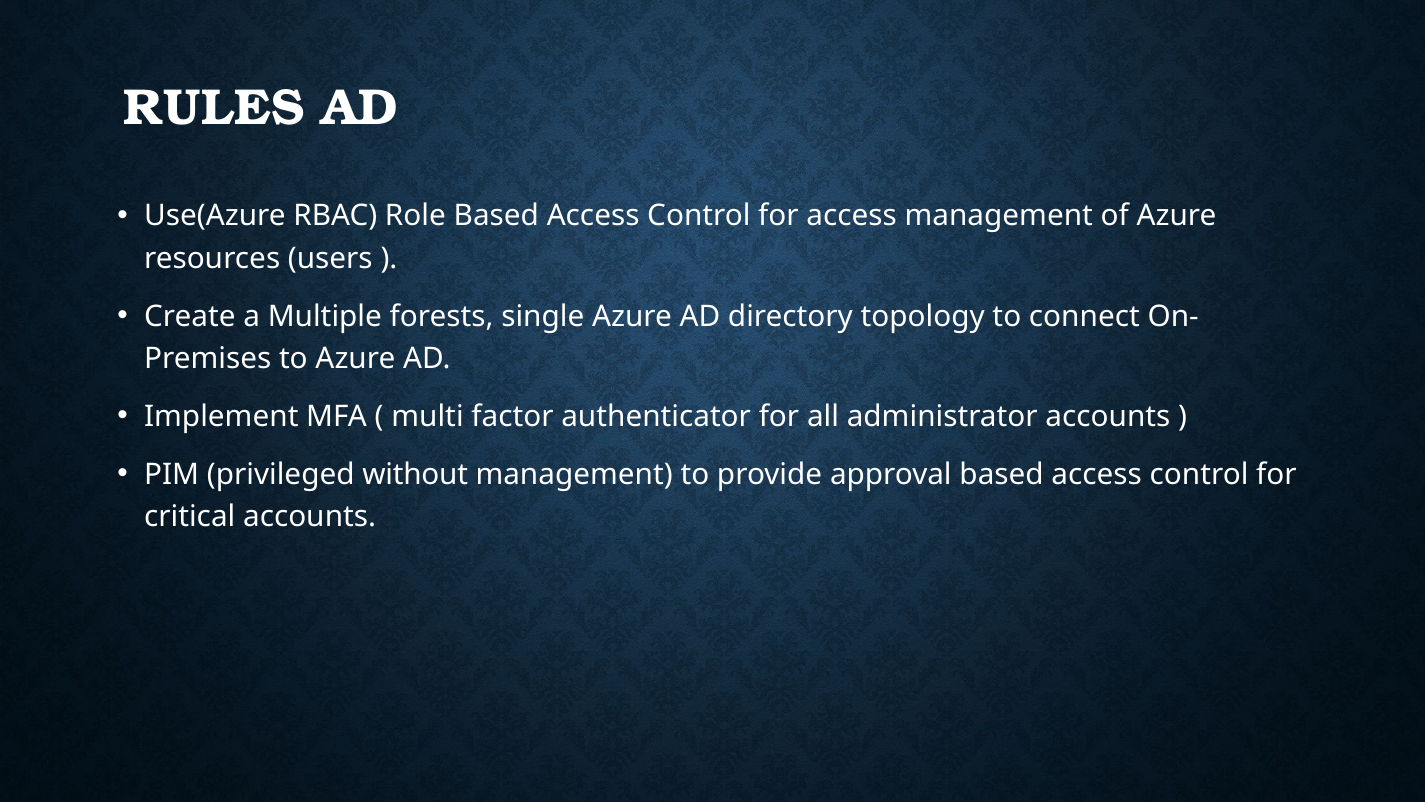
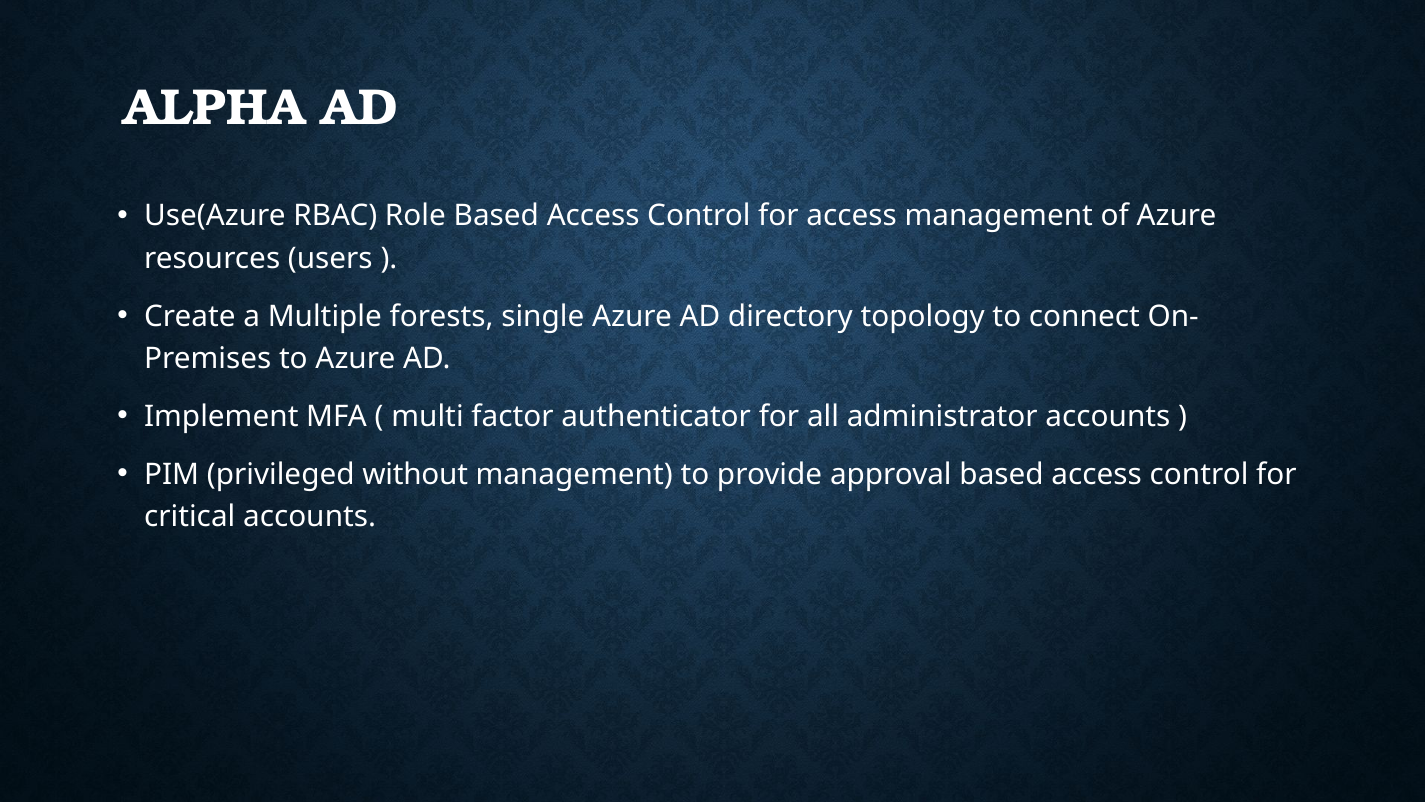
RULES: RULES -> ALPHA (214, 108)
